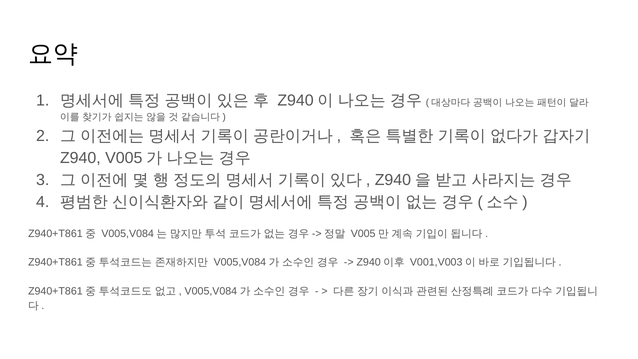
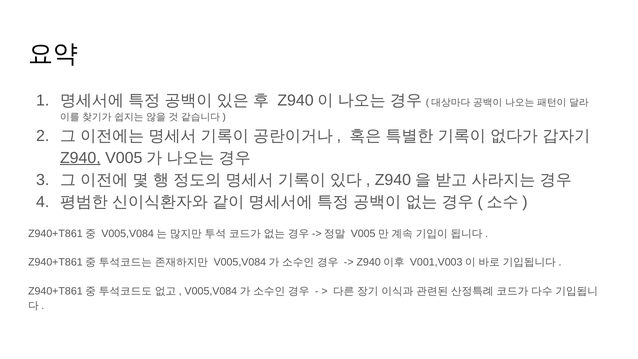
Z940 underline: none -> present (80, 158)
